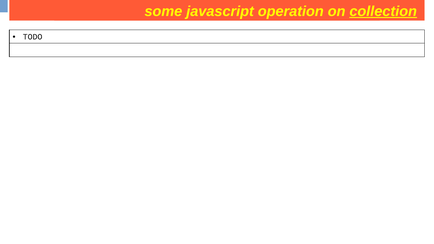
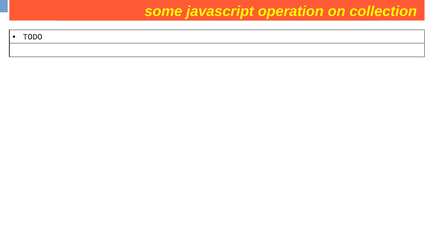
collection underline: present -> none (383, 11)
